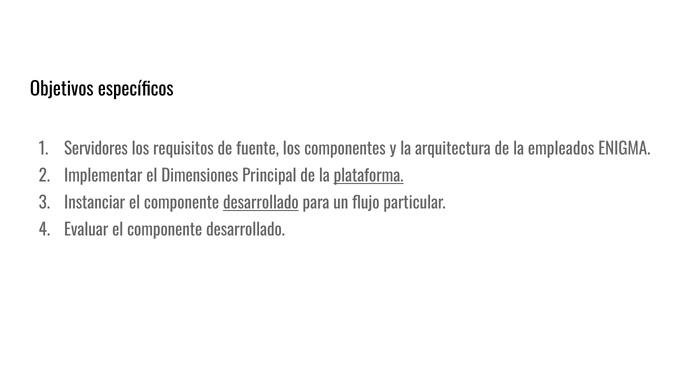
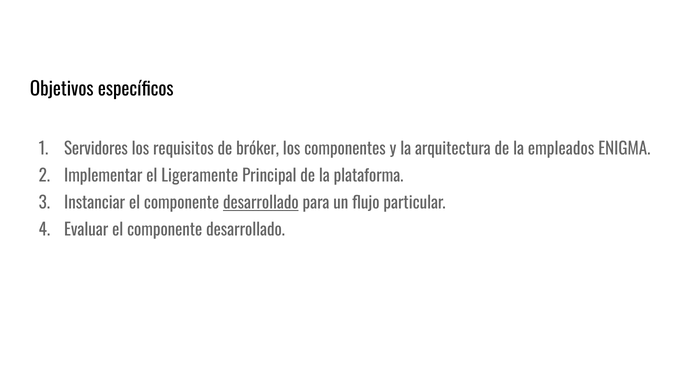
fuente: fuente -> bróker (258, 149)
Dimensiones: Dimensiones -> Ligeramente (200, 176)
plataforma underline: present -> none (369, 176)
